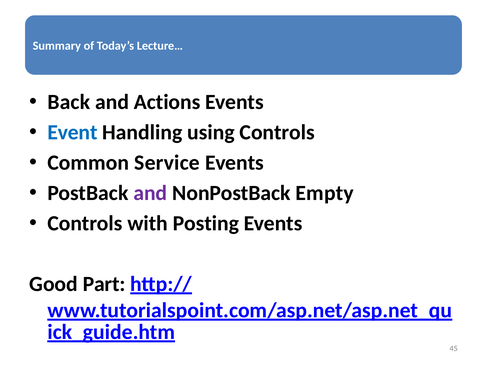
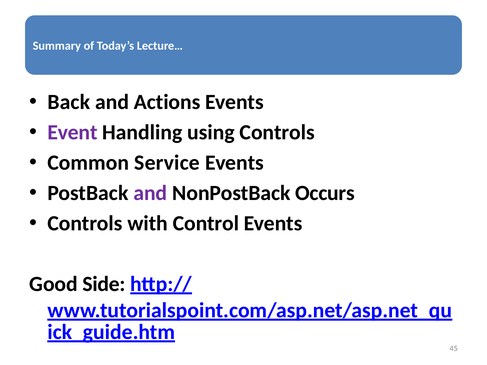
Event colour: blue -> purple (73, 133)
Empty: Empty -> Occurs (325, 193)
Posting: Posting -> Control (206, 224)
Part: Part -> Side (104, 284)
